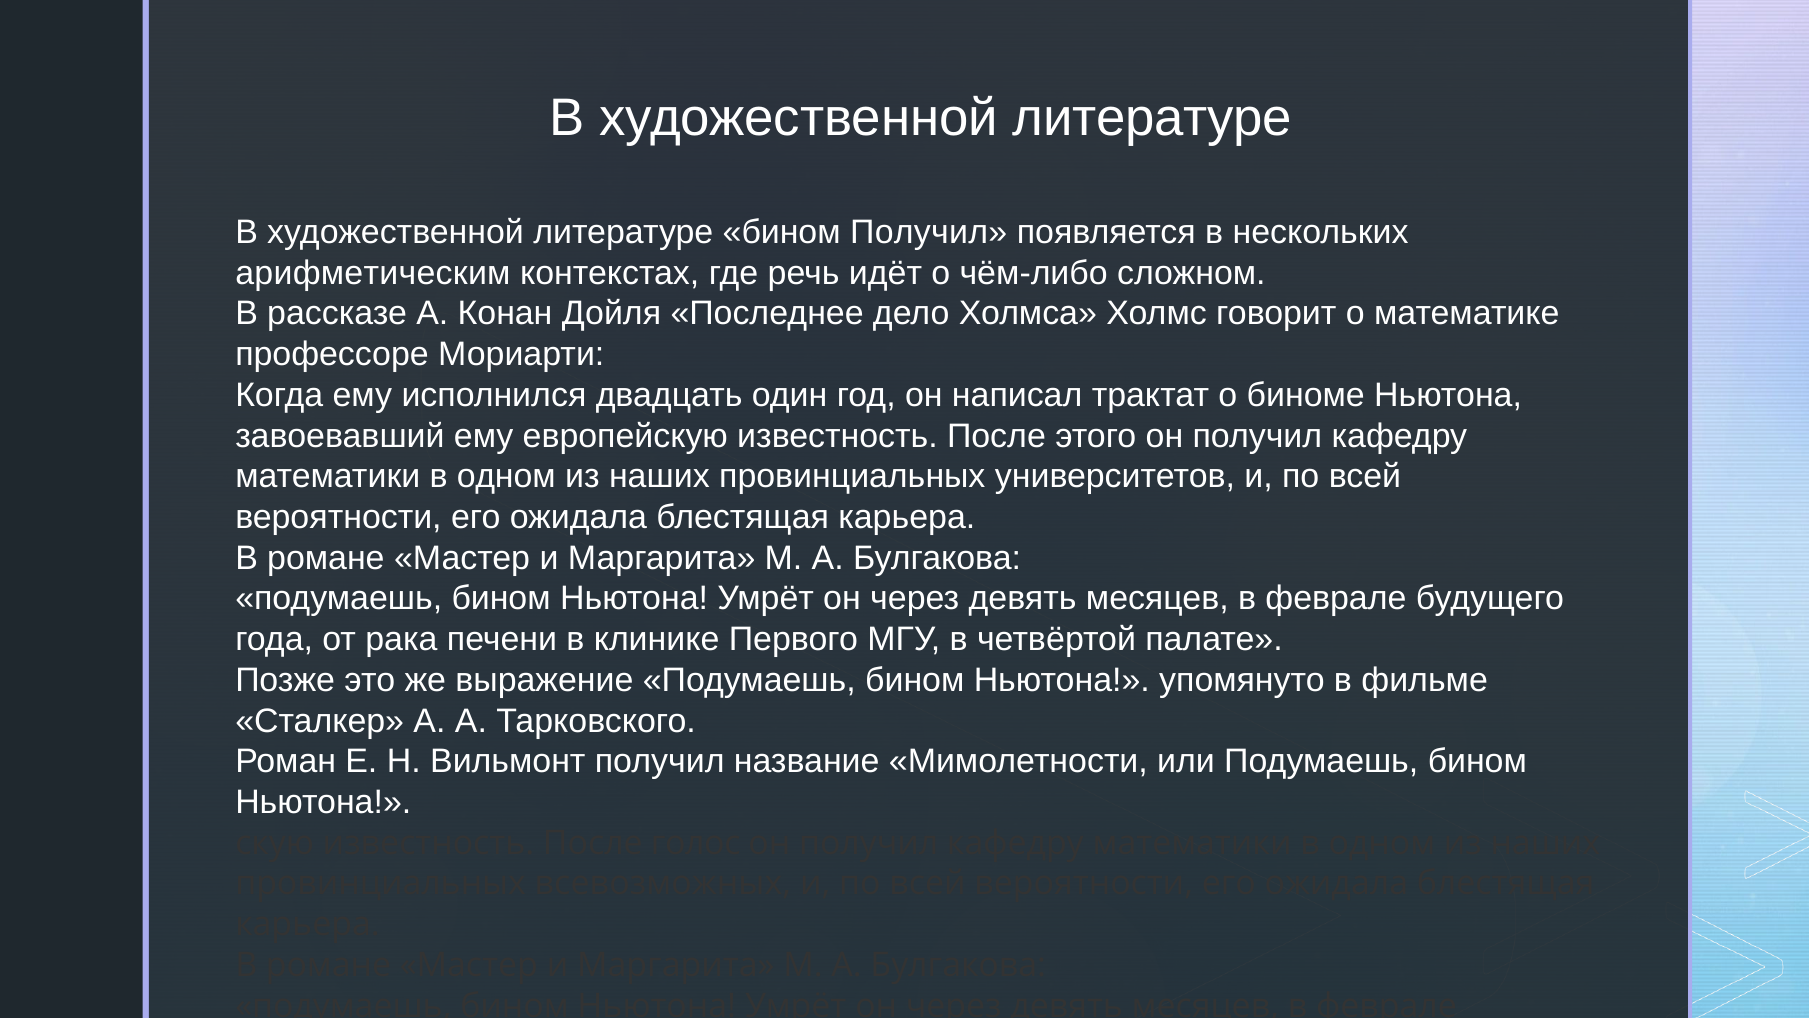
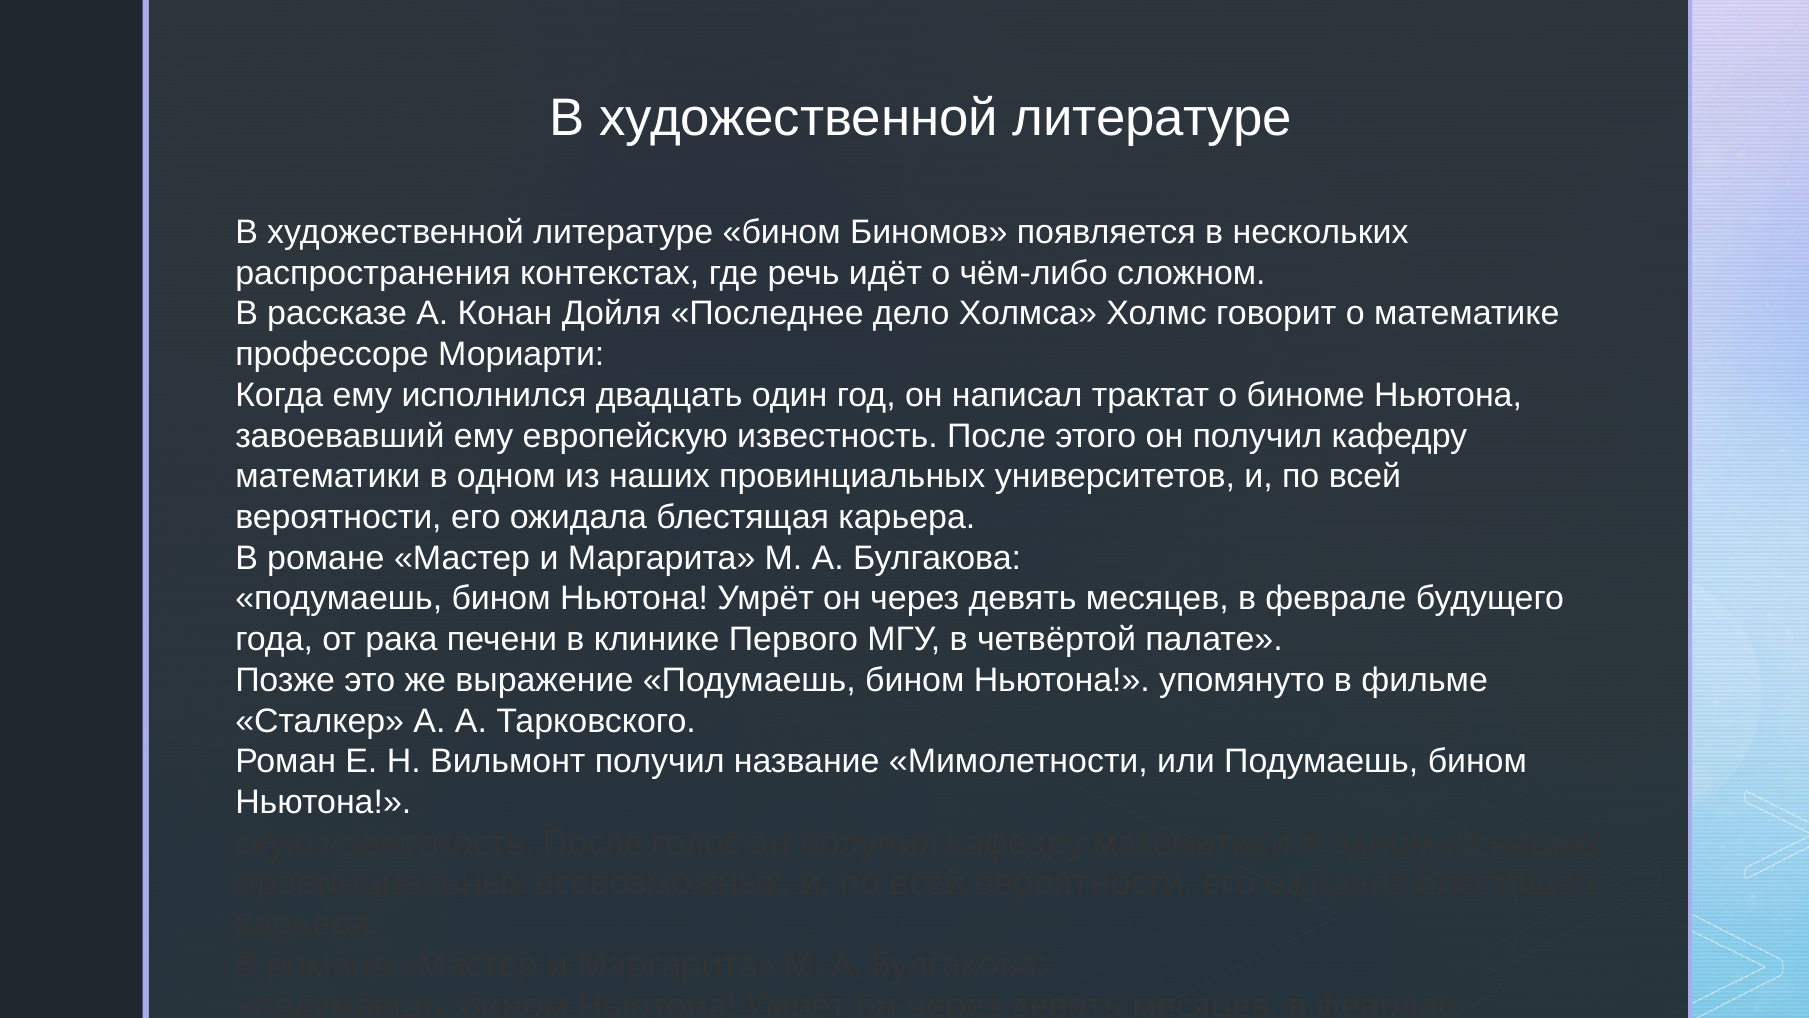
бином Получил: Получил -> Биномов (929, 232)
арифметическим: арифметическим -> распространения (373, 273)
